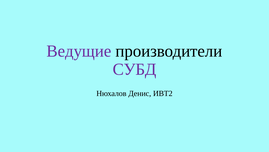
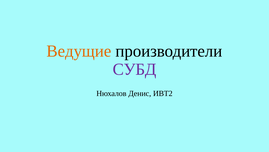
Ведущие colour: purple -> orange (79, 51)
